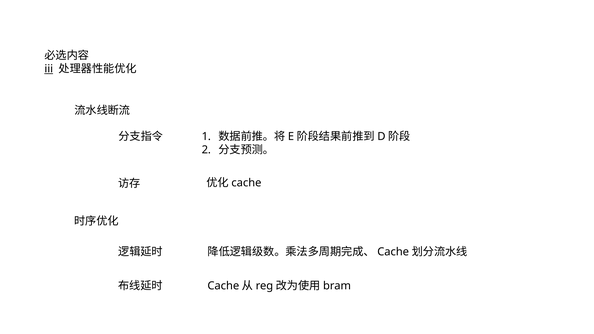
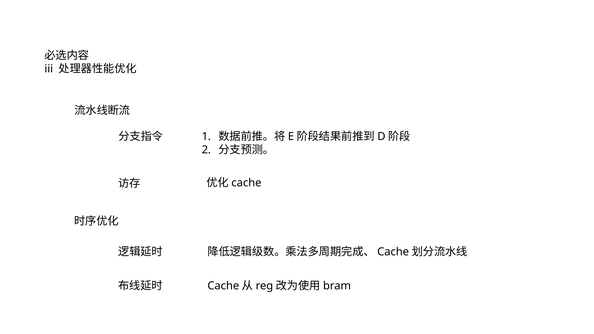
iii underline: present -> none (49, 69)
